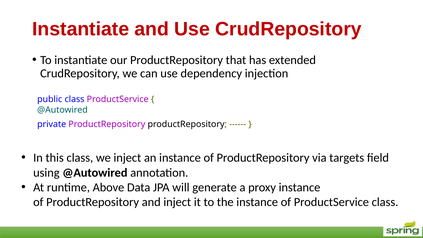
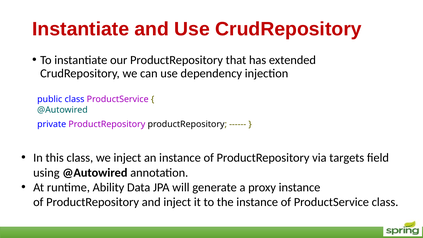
Above: Above -> Ability (109, 187)
